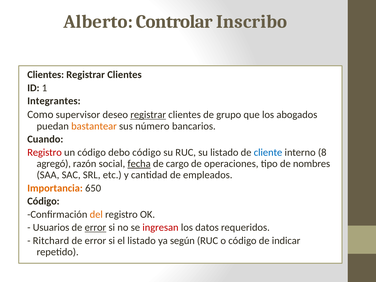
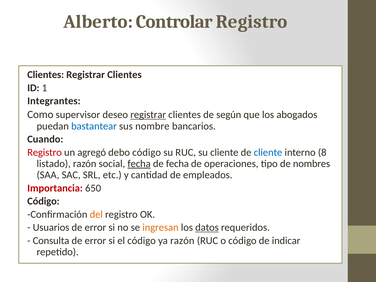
Controlar Inscribo: Inscribo -> Registro (252, 22)
grupo: grupo -> según (229, 115)
bastantear colour: orange -> blue (94, 126)
número: número -> nombre (152, 126)
un código: código -> agregó (92, 152)
su listado: listado -> cliente (224, 152)
agregó: agregó -> listado (54, 164)
de cargo: cargo -> fecha (177, 164)
Importancia colour: orange -> red (55, 188)
error underline: present -> none (95, 227)
ingresan colour: red -> orange (160, 227)
datos underline: none -> present (207, 227)
Ritchard: Ritchard -> Consulta (51, 241)
el listado: listado -> código (142, 241)
ya según: según -> razón (182, 241)
